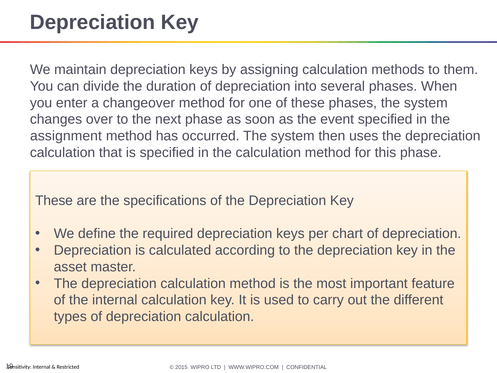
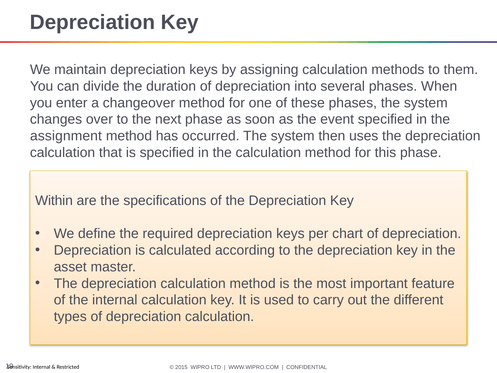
These: These -> Within (54, 200)
